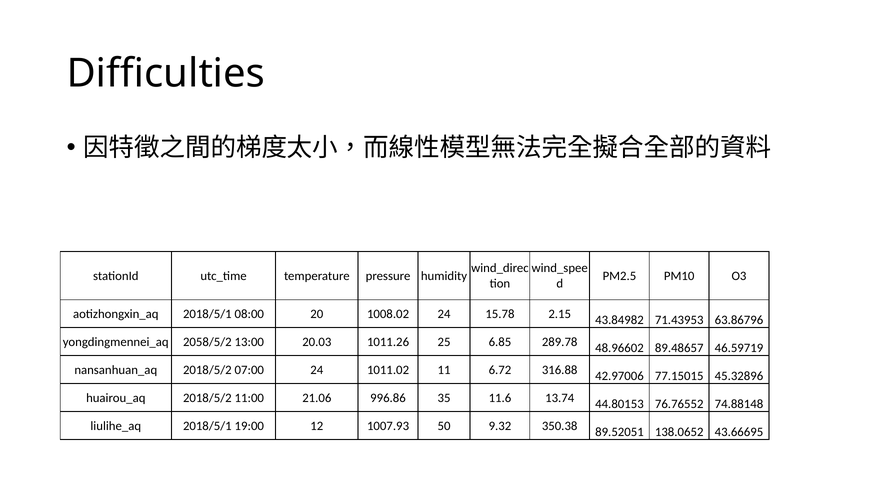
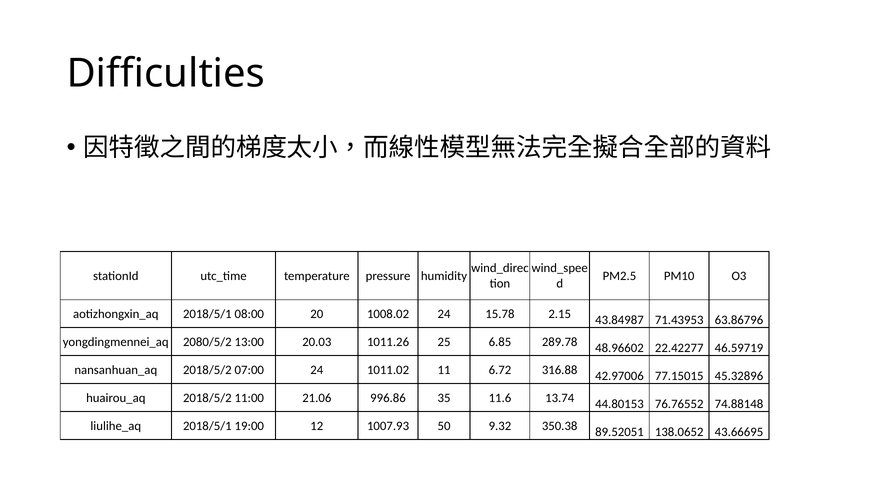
43.84982: 43.84982 -> 43.84987 (619, 320)
2058/5/2: 2058/5/2 -> 2080/5/2 (207, 342)
89.48657: 89.48657 -> 22.42277 (679, 348)
